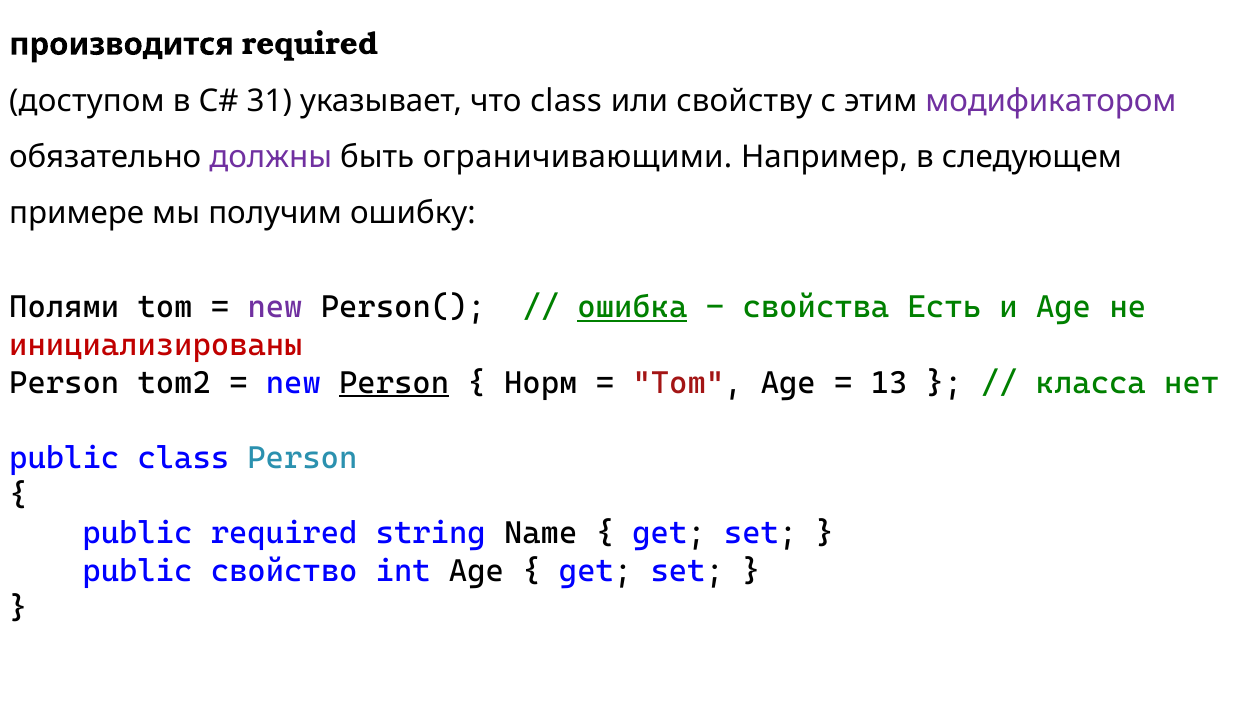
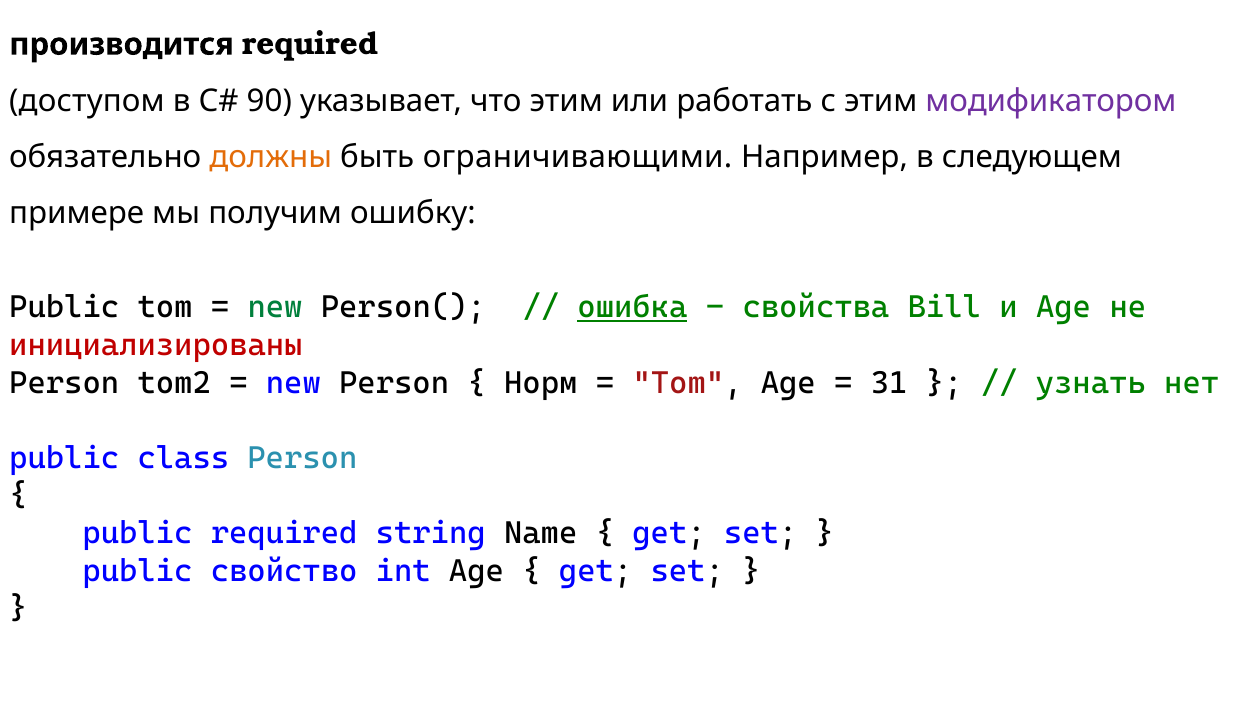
31: 31 -> 90 (269, 101)
что class: class -> этим (566, 101)
свойству: свойству -> работать (744, 101)
должны colour: purple -> orange (271, 157)
Полями: Полями -> Public (64, 307)
new colour: purple -> green (275, 307)
Есть: Есть -> Bill (944, 307)
Person underline: present -> none (394, 382)
13: 13 -> 31 (889, 382)
класса: класса -> узнать (1091, 382)
